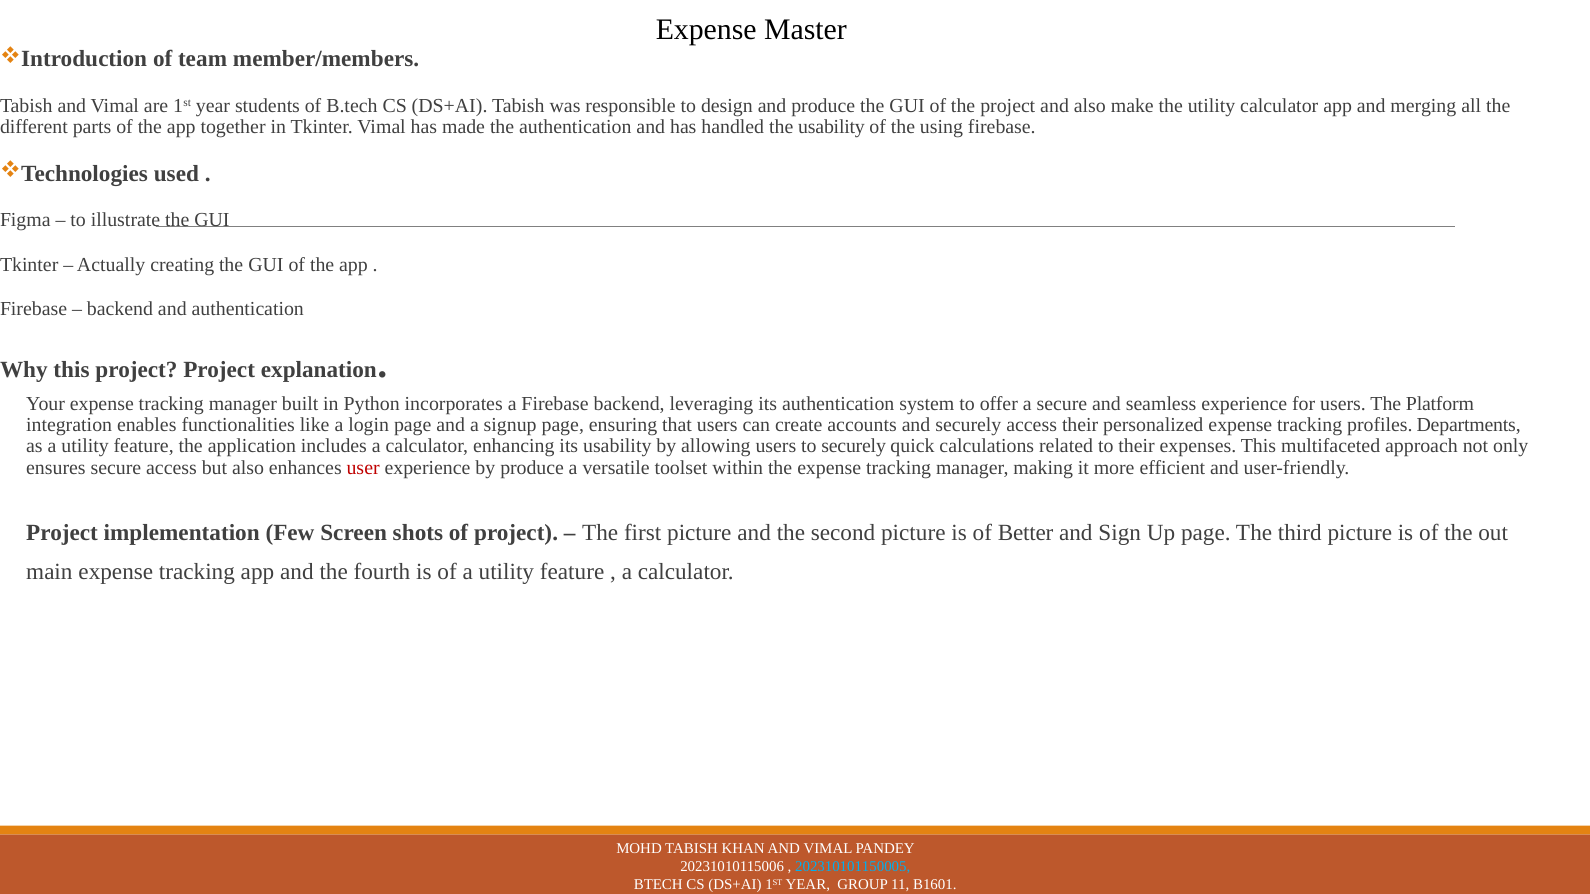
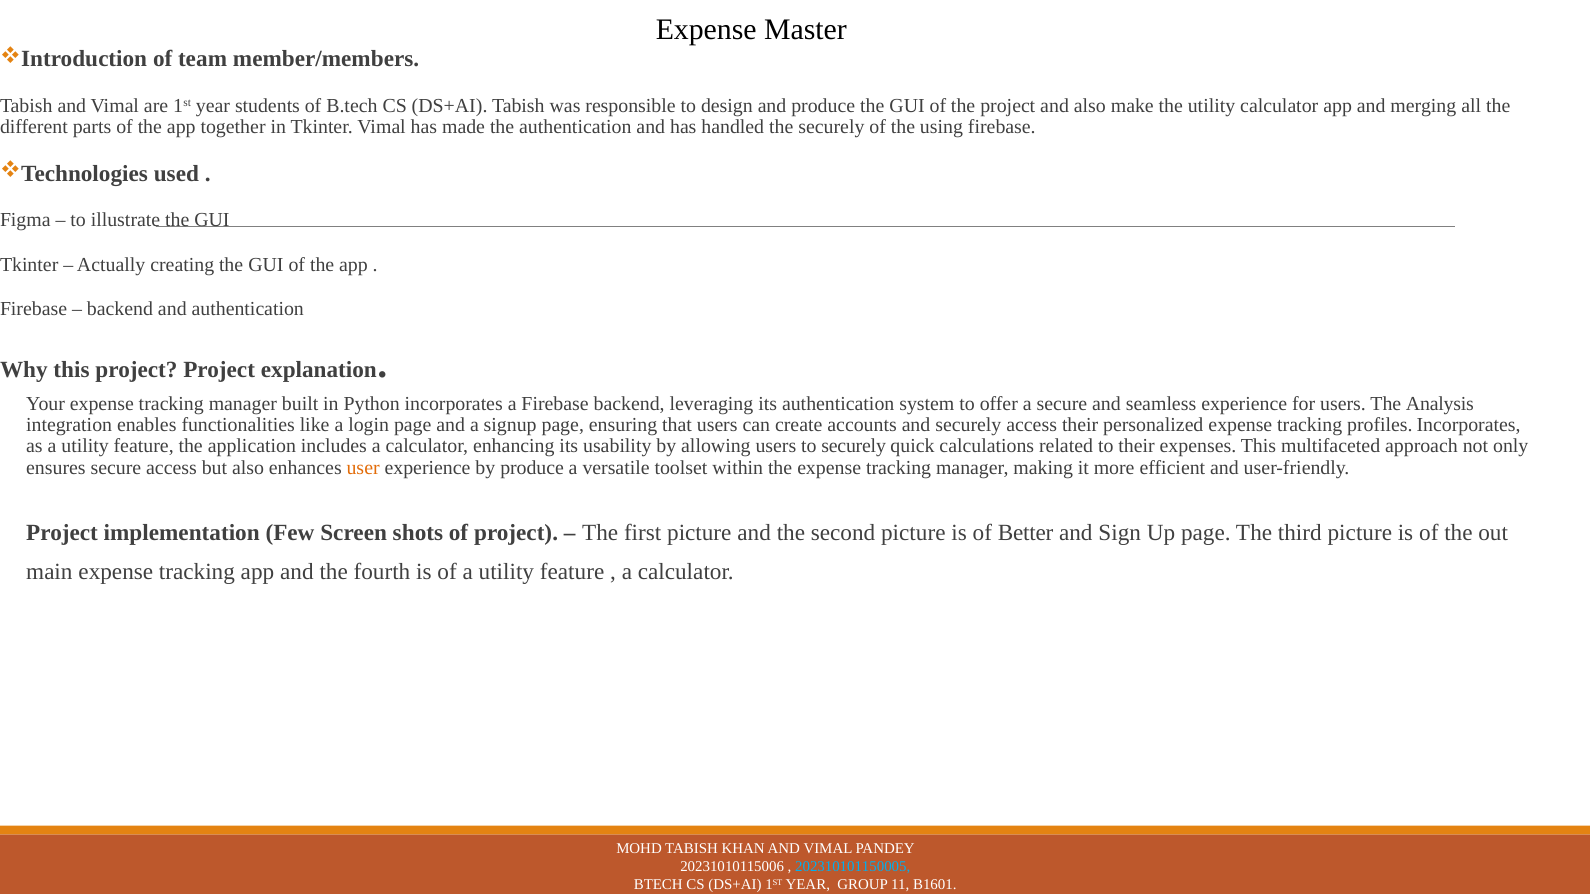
the usability: usability -> securely (831, 127)
Platform: Platform -> Analysis (1440, 404)
profiles Departments: Departments -> Incorporates (1469, 425)
user colour: red -> orange (363, 468)
